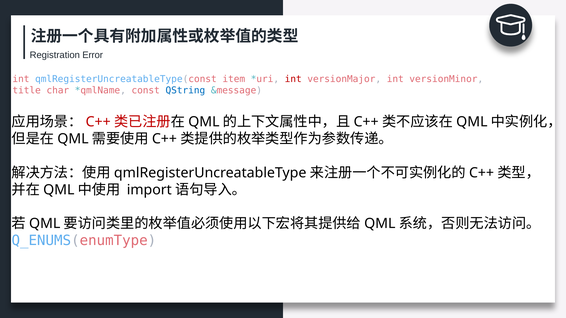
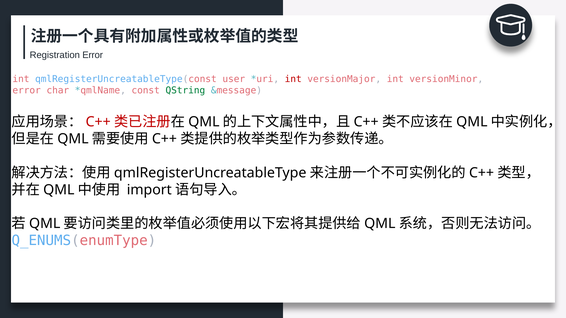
item: item -> user (234, 79)
title: title -> error (27, 90)
QString colour: blue -> green (185, 90)
